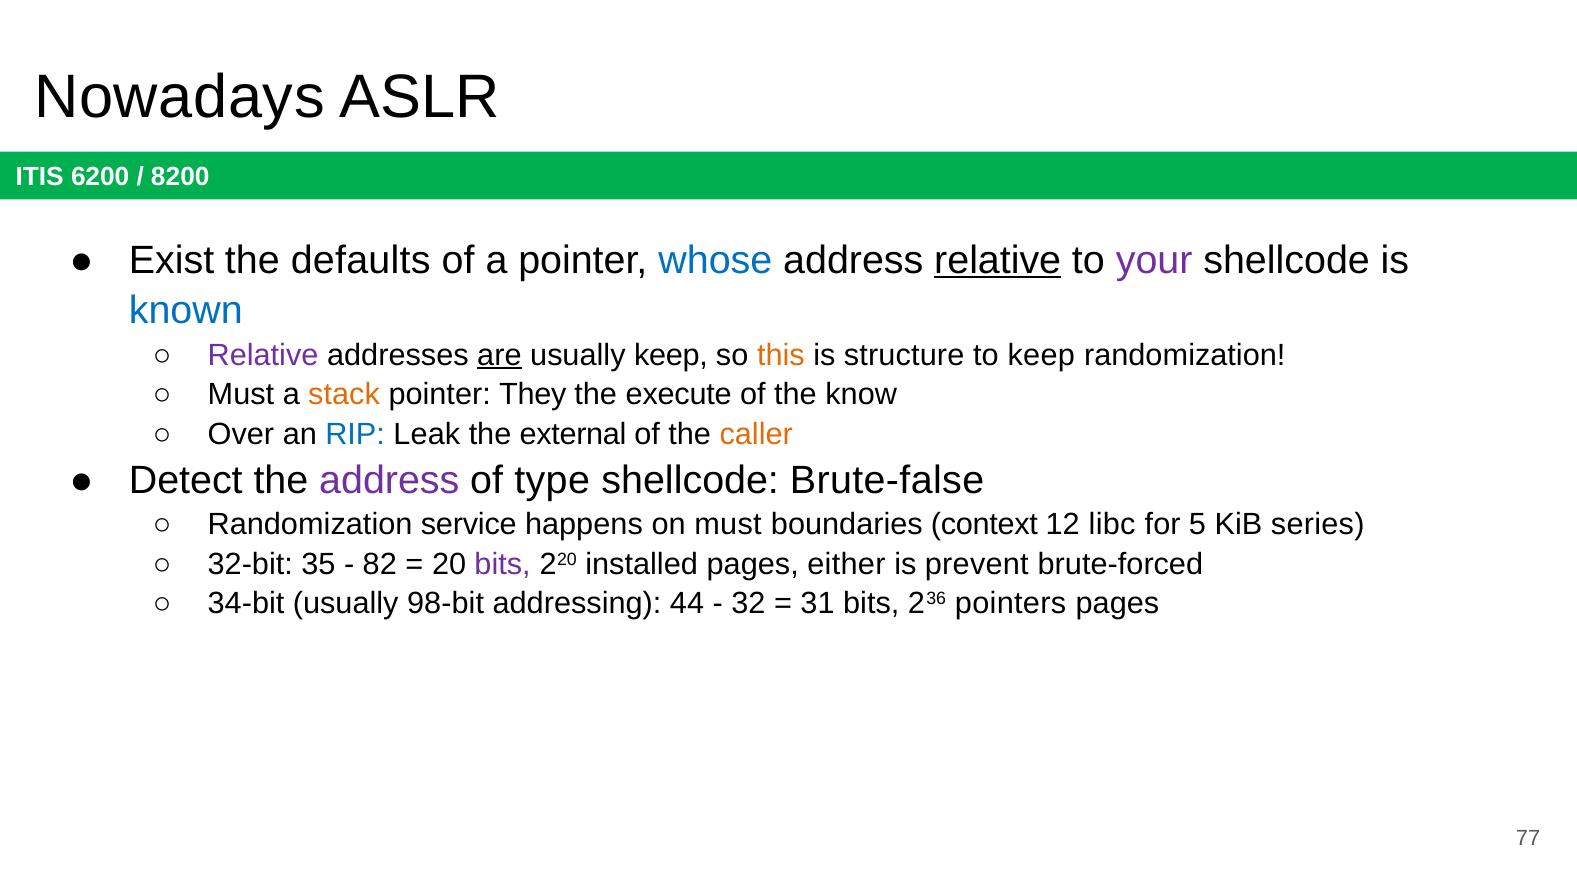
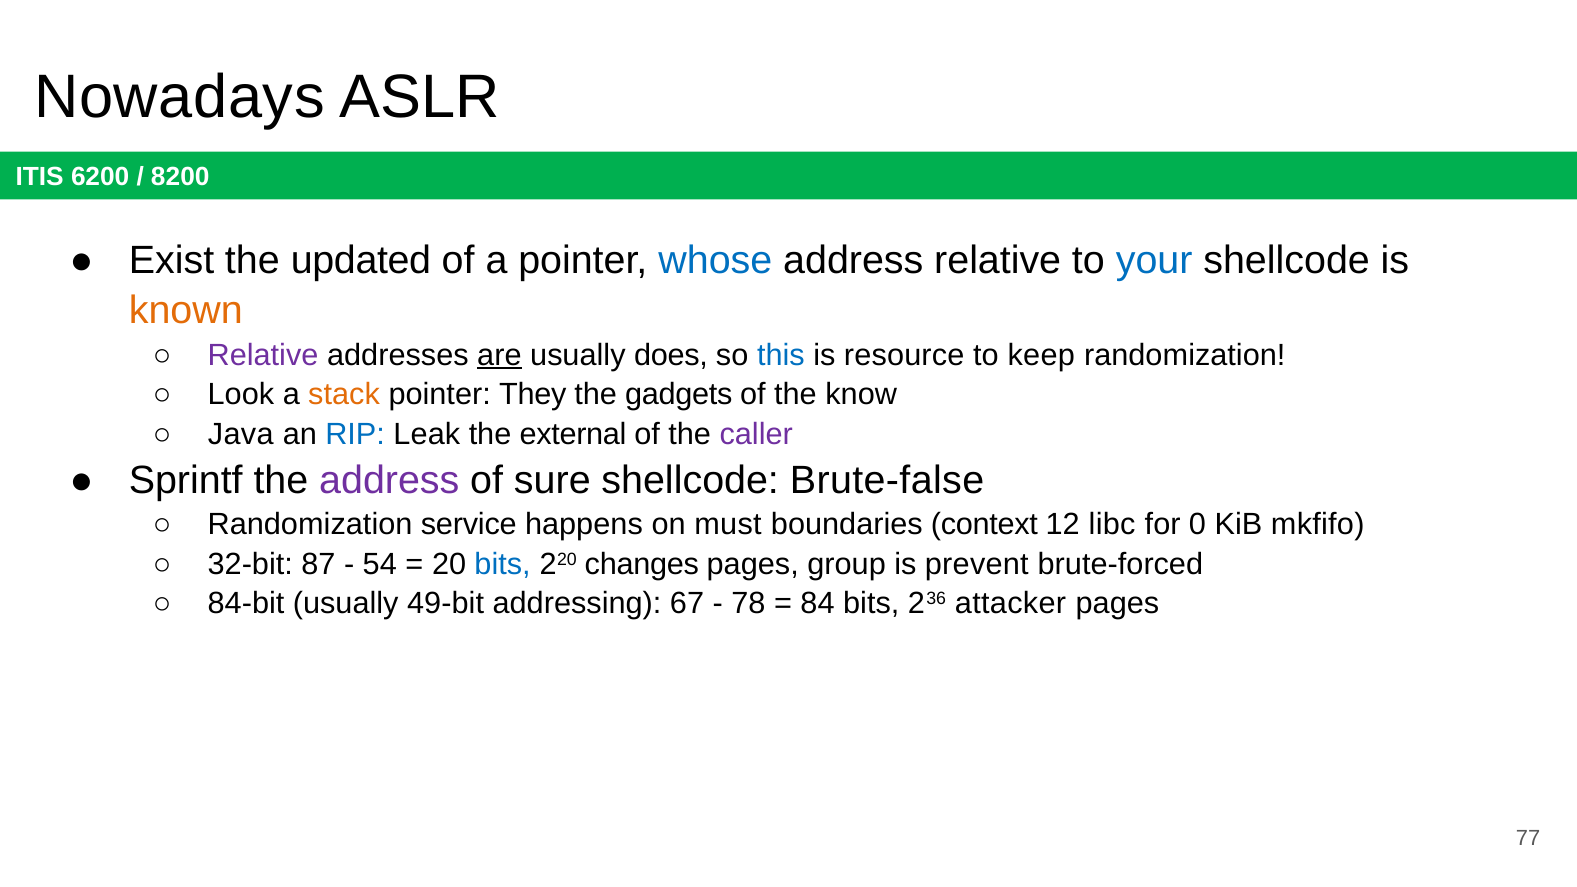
defaults: defaults -> updated (361, 260)
relative underline: present -> none (998, 260)
your colour: purple -> blue (1154, 260)
known colour: blue -> orange (186, 311)
usually keep: keep -> does (671, 355)
this colour: orange -> blue (781, 355)
structure: structure -> resource (904, 355)
Must: Must -> Look (241, 395)
execute: execute -> gadgets (679, 395)
Over: Over -> Java (241, 434)
caller colour: orange -> purple (756, 434)
Detect: Detect -> Sprintf (186, 480)
type: type -> sure (552, 480)
5: 5 -> 0 (1197, 525)
series: series -> mkfifo (1318, 525)
35: 35 -> 87 (318, 564)
82: 82 -> 54 (380, 564)
bits colour: purple -> blue (503, 564)
installed: installed -> changes (642, 564)
either: either -> group (847, 564)
34-bit: 34-bit -> 84-bit (246, 604)
98-bit: 98-bit -> 49-bit (446, 604)
44: 44 -> 67 (687, 604)
32: 32 -> 78 (748, 604)
31: 31 -> 84 (818, 604)
pointers: pointers -> attacker (1011, 604)
